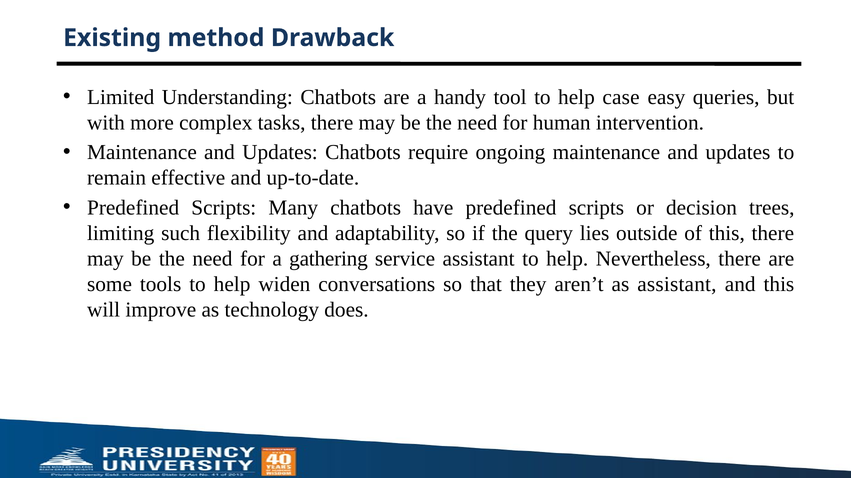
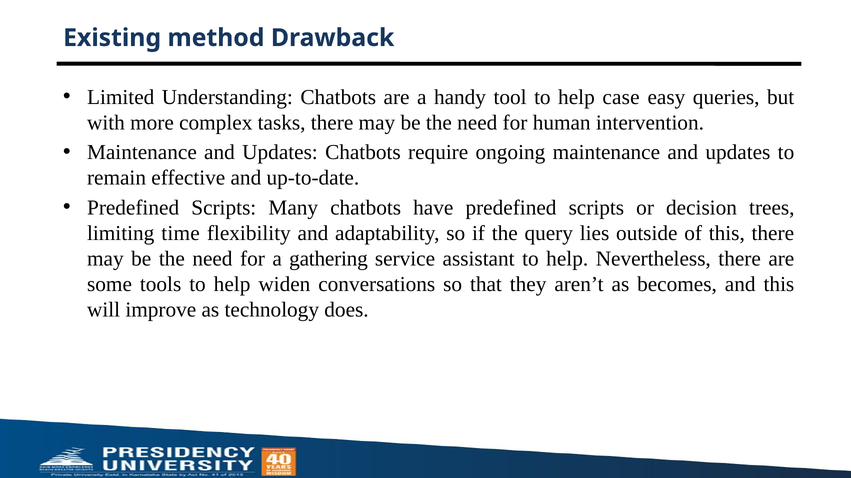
such: such -> time (181, 233)
as assistant: assistant -> becomes (677, 284)
